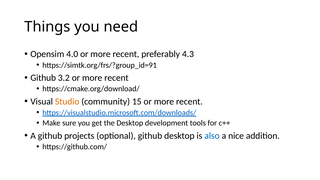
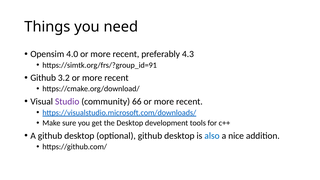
Studio colour: orange -> purple (67, 102)
15: 15 -> 66 (137, 102)
A github projects: projects -> desktop (79, 136)
